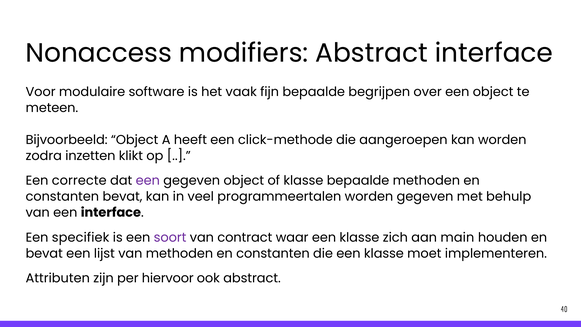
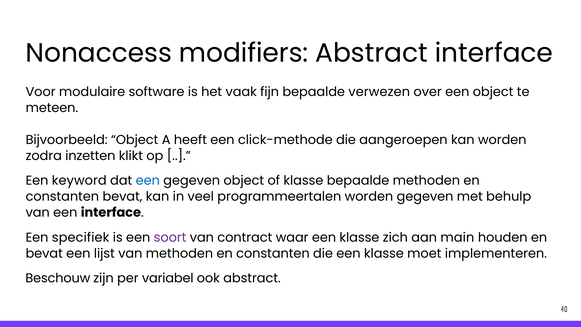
begrijpen: begrijpen -> verwezen (379, 92)
correcte: correcte -> keyword (79, 181)
een colour: purple -> blue (148, 181)
Attributen: Attributen -> Beschouw (58, 278)
hiervoor: hiervoor -> variabel (168, 278)
